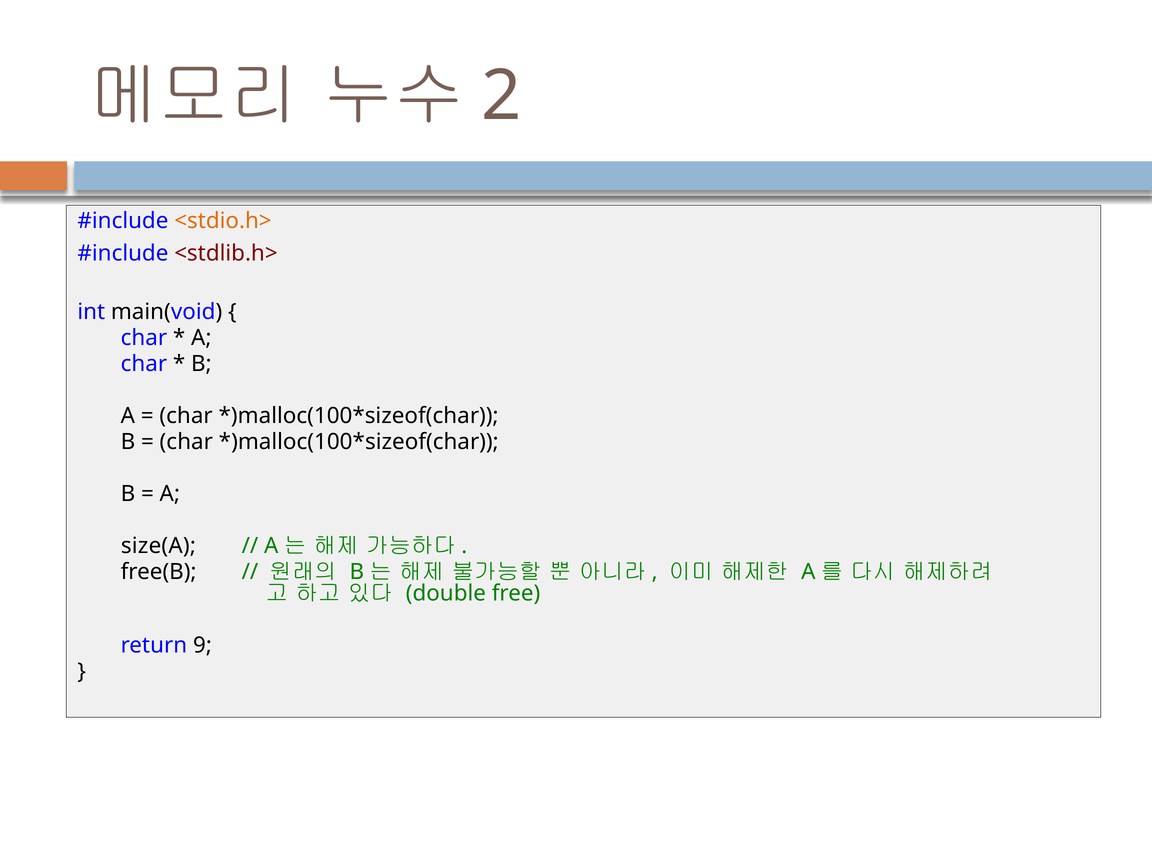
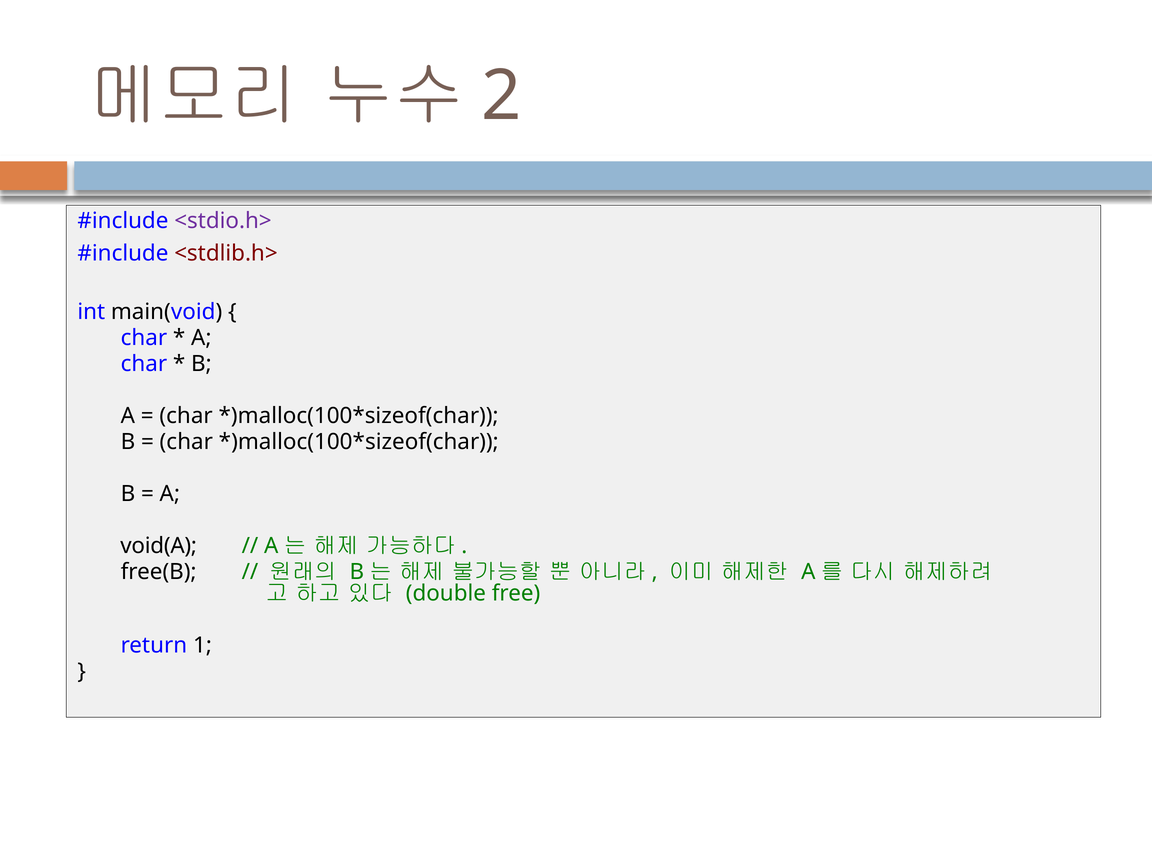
<stdio.h> colour: orange -> purple (223, 221)
size(A: size(A -> void(A (159, 546)
9: 9 -> 1 (202, 645)
